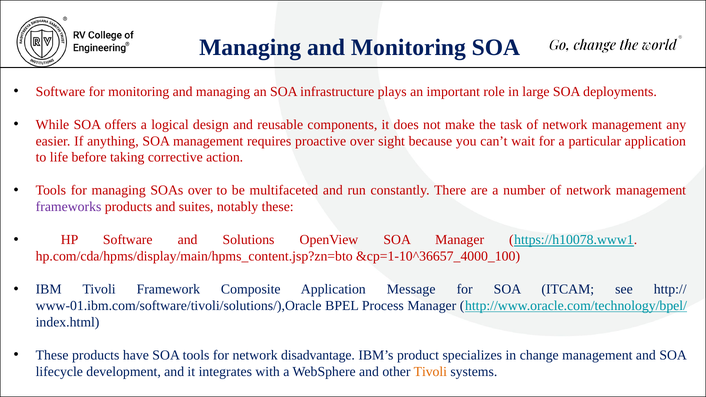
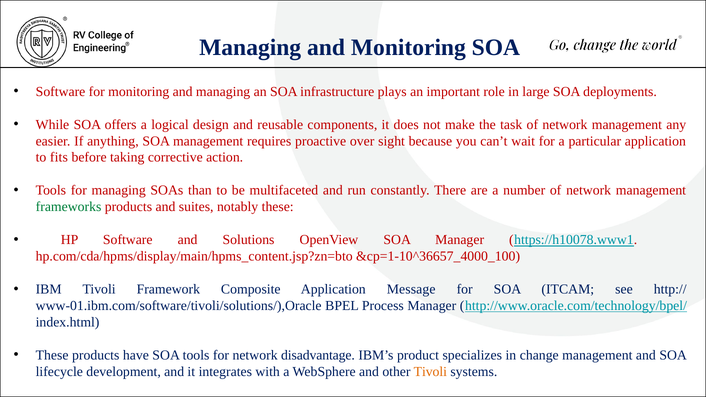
life: life -> fits (59, 158)
SOAs over: over -> than (200, 190)
frameworks colour: purple -> green (69, 207)
